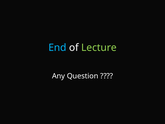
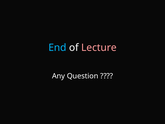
Lecture colour: light green -> pink (99, 47)
